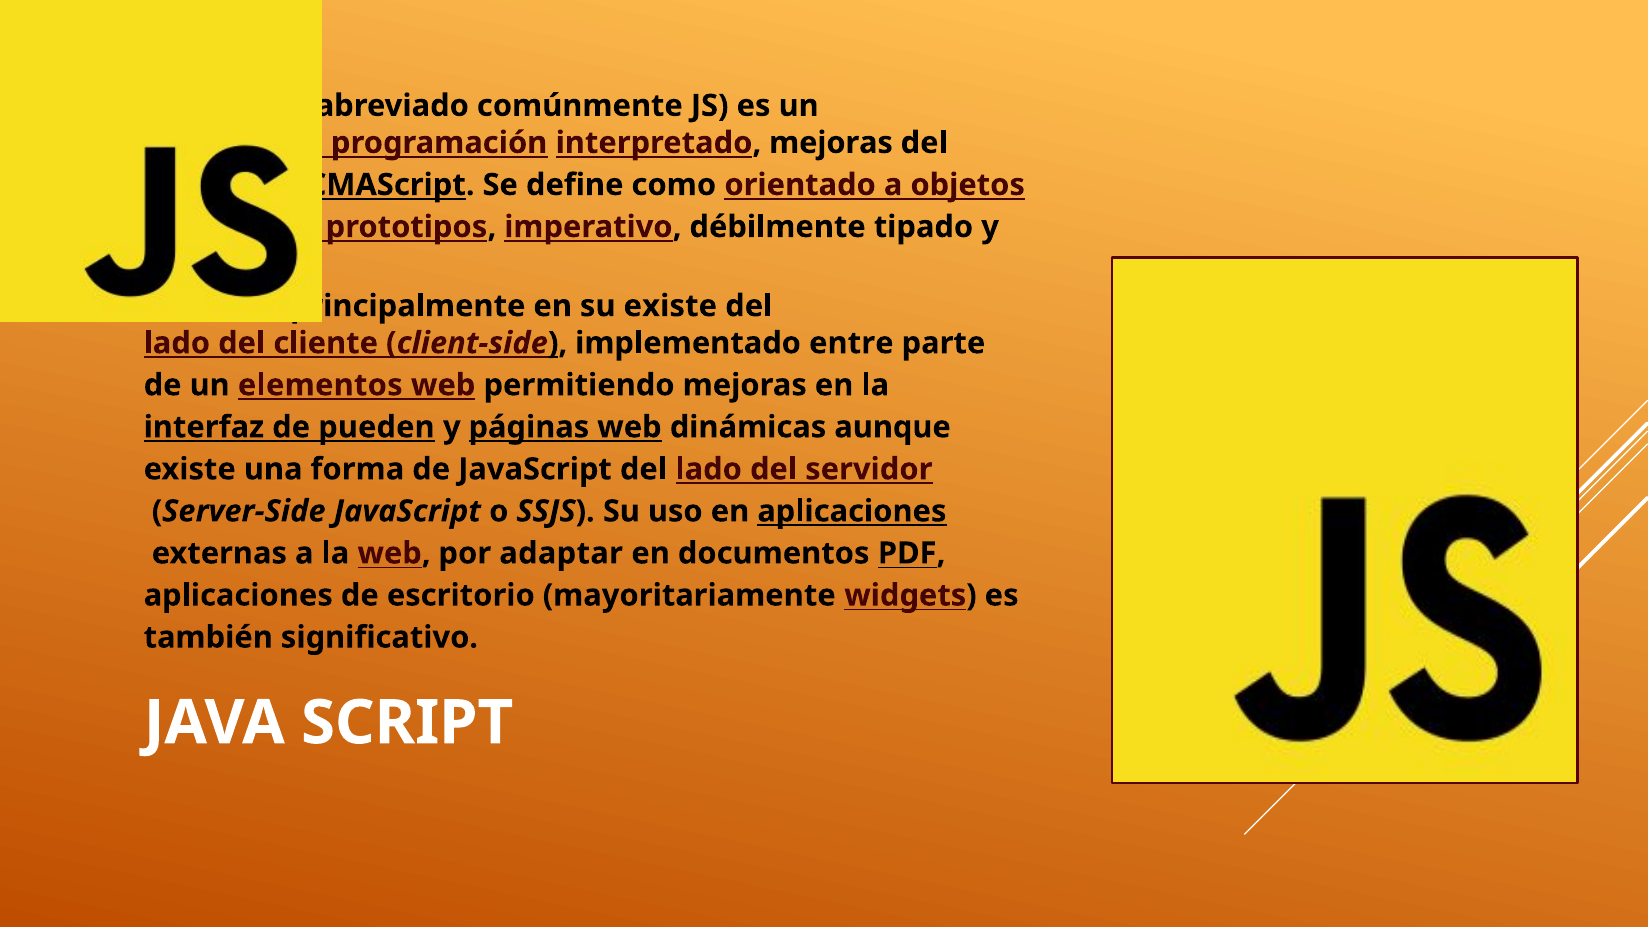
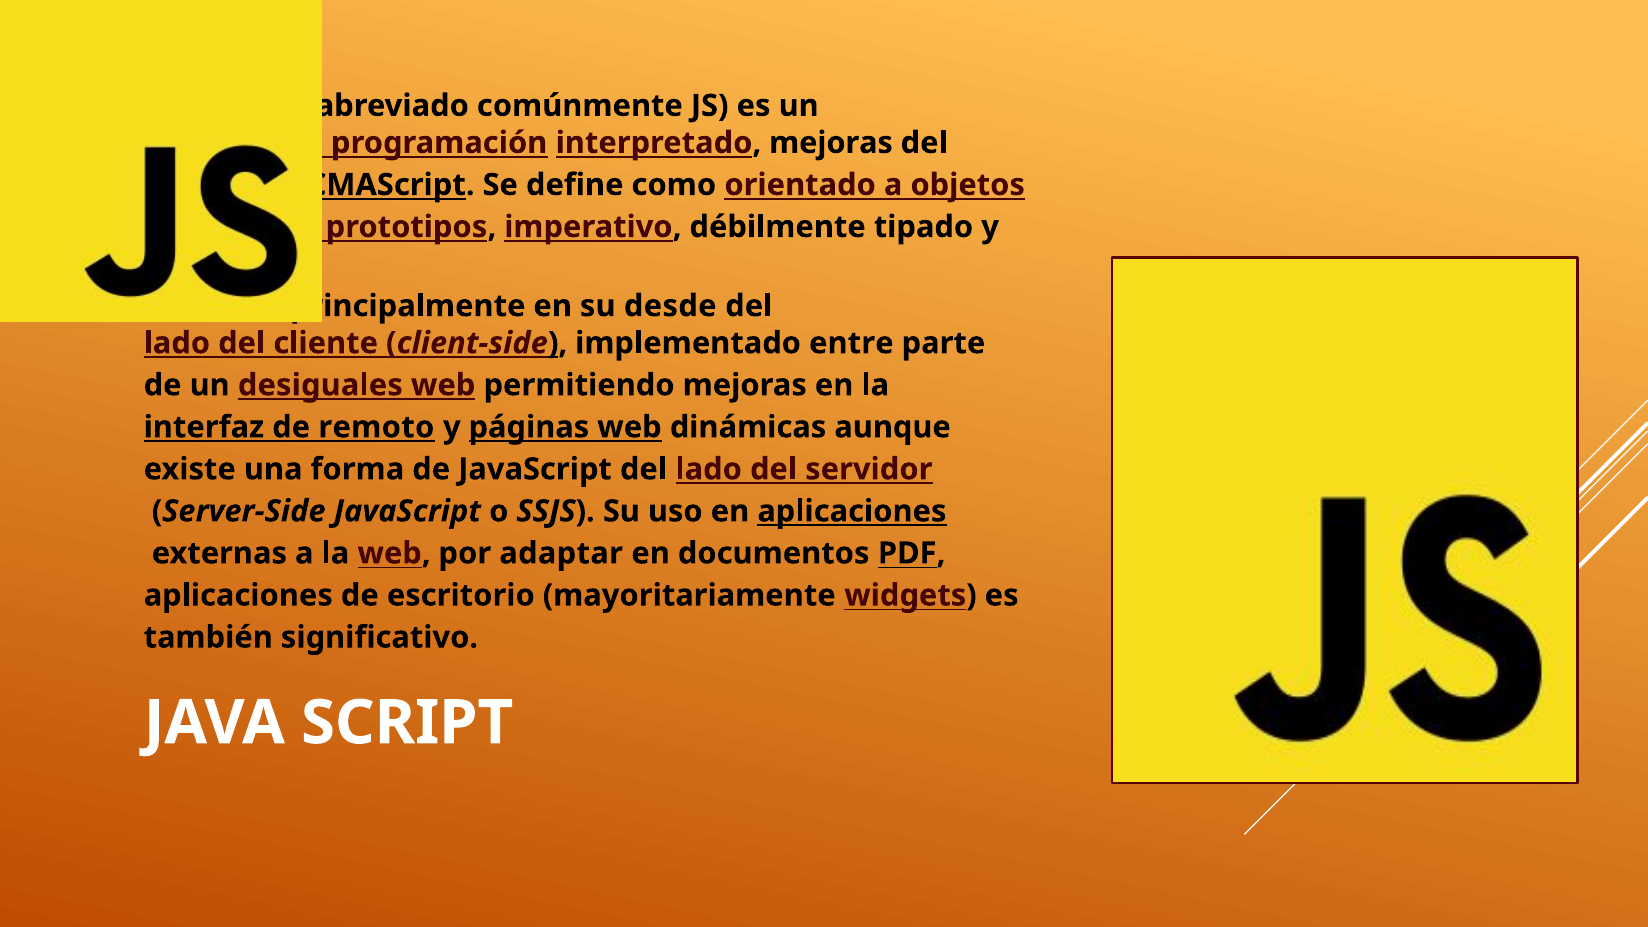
su existe: existe -> desde (670, 306)
elementos: elementos -> desiguales (320, 385)
pueden: pueden -> remoto (376, 427)
